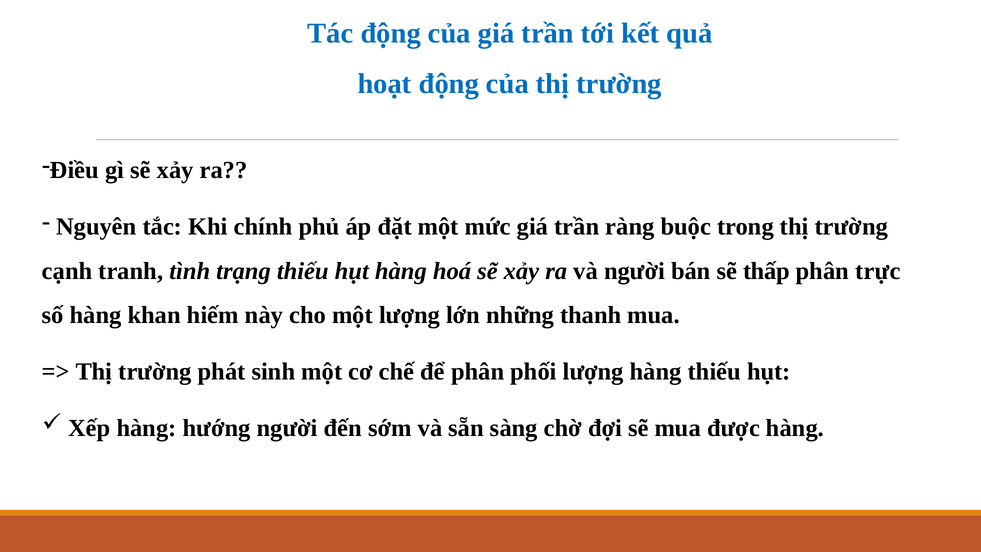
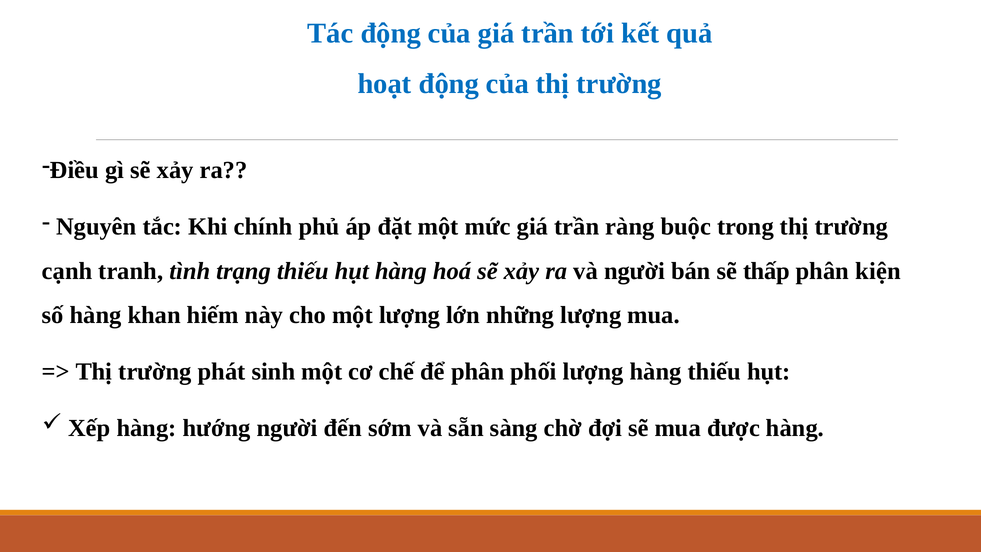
trực: trực -> kiện (878, 271)
những thanh: thanh -> lượng (591, 315)
